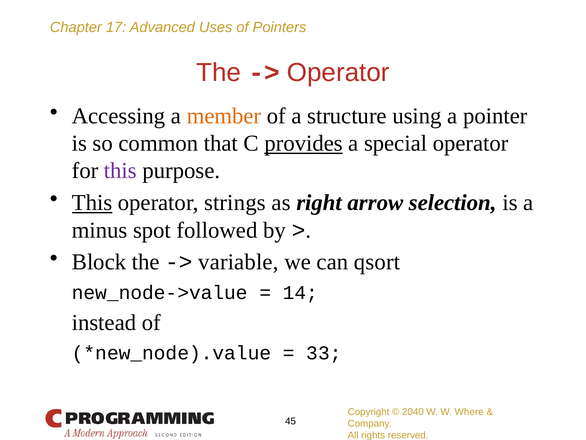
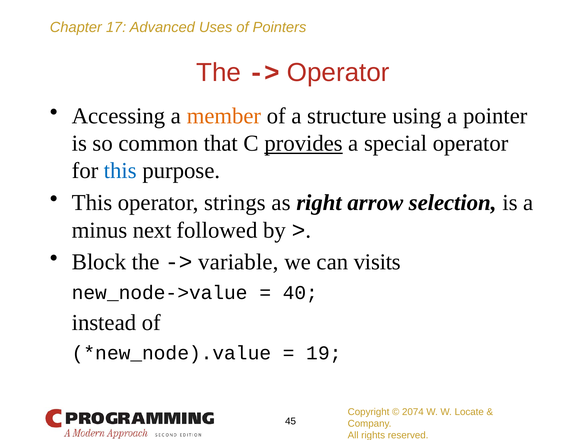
this colour: purple -> blue (120, 171)
This underline: present -> none (92, 203)
spot: spot -> next (152, 230)
qsort: qsort -> visits (377, 262)
14: 14 -> 40 (300, 292)
33: 33 -> 19 (324, 353)
2040: 2040 -> 2074 (413, 411)
Where: Where -> Locate (469, 411)
